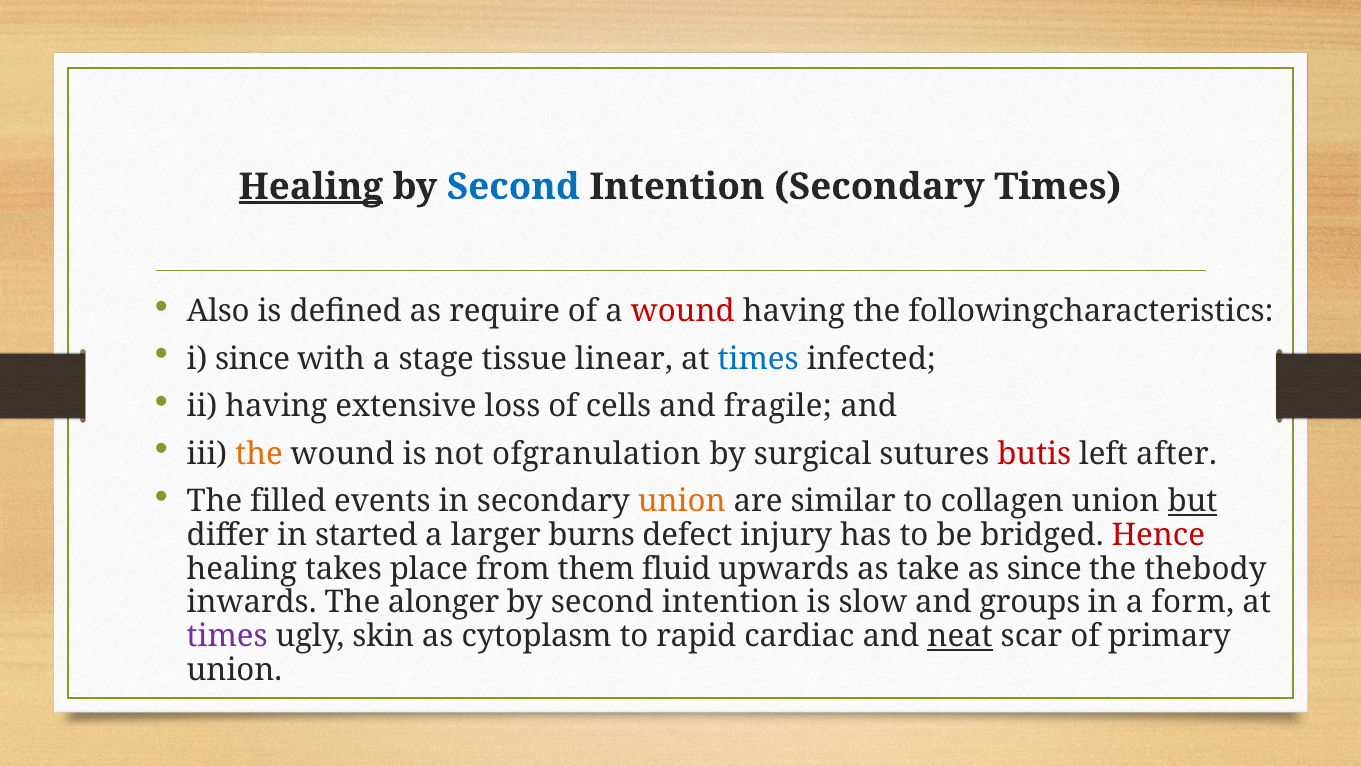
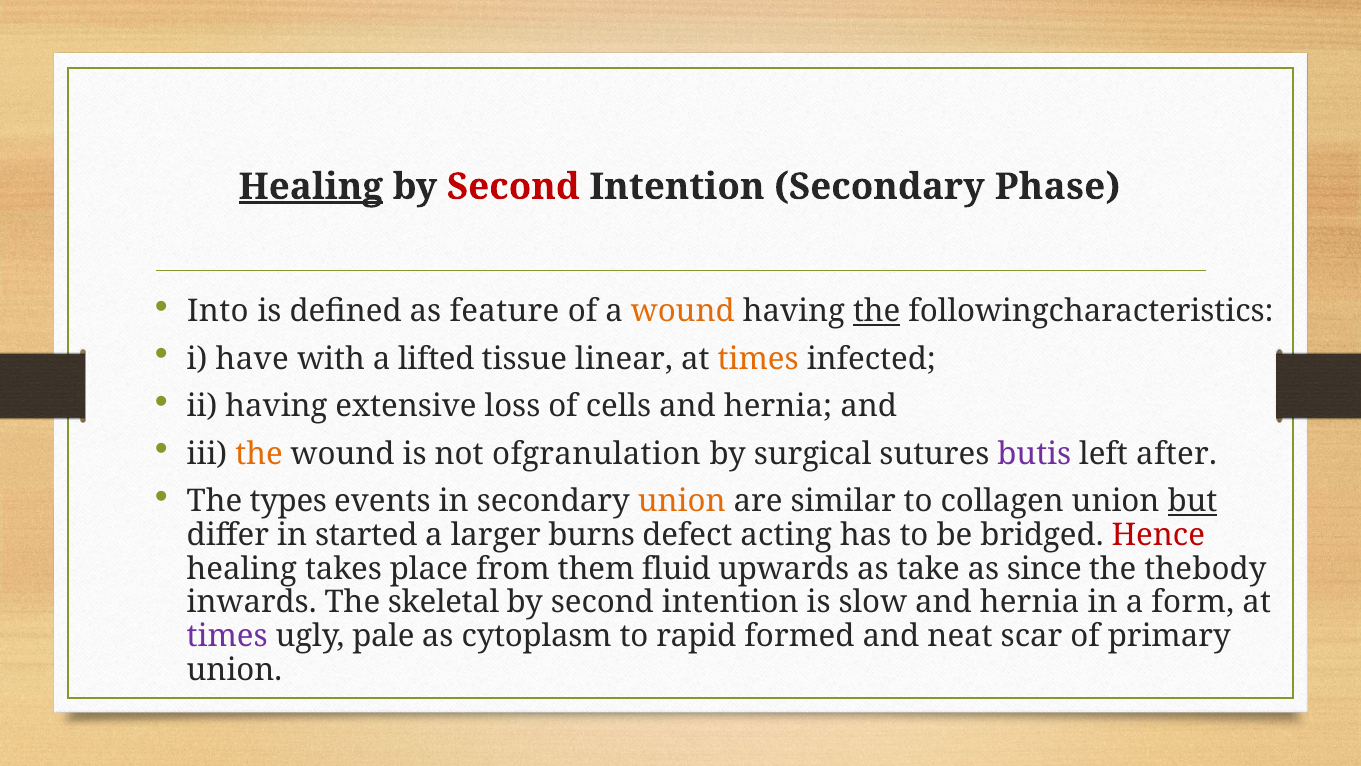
Second colour: blue -> red (513, 187)
Secondary Times: Times -> Phase (1058, 187)
Also: Also -> Into (218, 311)
require: require -> feature (504, 311)
wound colour: red -> orange (683, 311)
the underline: none -> present (877, 311)
i since: since -> have (252, 359)
stage: stage -> lifted (436, 359)
times colour: blue -> orange (758, 359)
cells and fragile: fragile -> hernia (778, 406)
butis colour: red -> purple (1034, 454)
filled: filled -> types (288, 501)
injury: injury -> acting (786, 535)
alonger: alonger -> skeletal (444, 602)
slow and groups: groups -> hernia (1030, 602)
skin: skin -> pale (383, 636)
cardiac: cardiac -> formed (799, 636)
neat underline: present -> none (960, 636)
